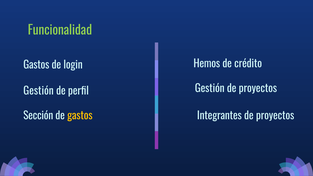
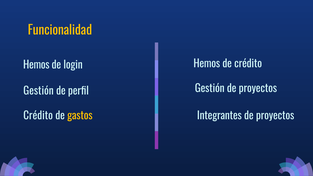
Funcionalidad colour: light green -> yellow (60, 30)
Gastos: Gastos -> Hemos (36, 65)
Sección: Sección -> Crédito (38, 116)
